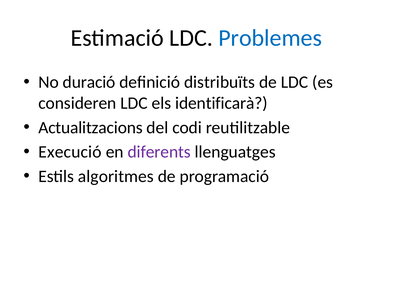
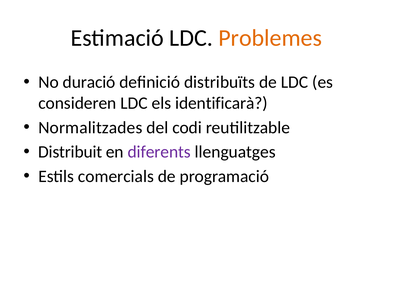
Problemes colour: blue -> orange (270, 38)
Actualitzacions: Actualitzacions -> Normalitzades (90, 128)
Execució: Execució -> Distribuit (70, 152)
algoritmes: algoritmes -> comercials (116, 177)
